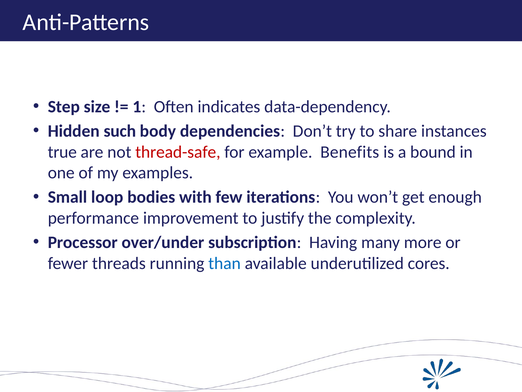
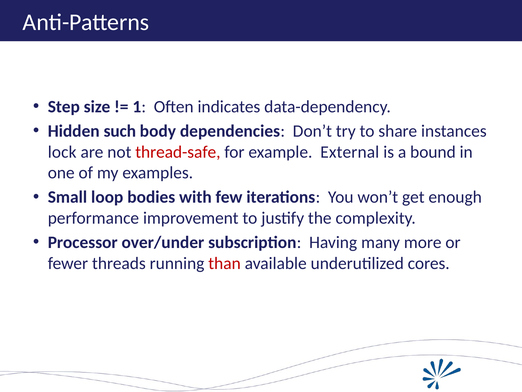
true: true -> lock (62, 152)
Benefits: Benefits -> External (350, 152)
than colour: blue -> red (225, 263)
